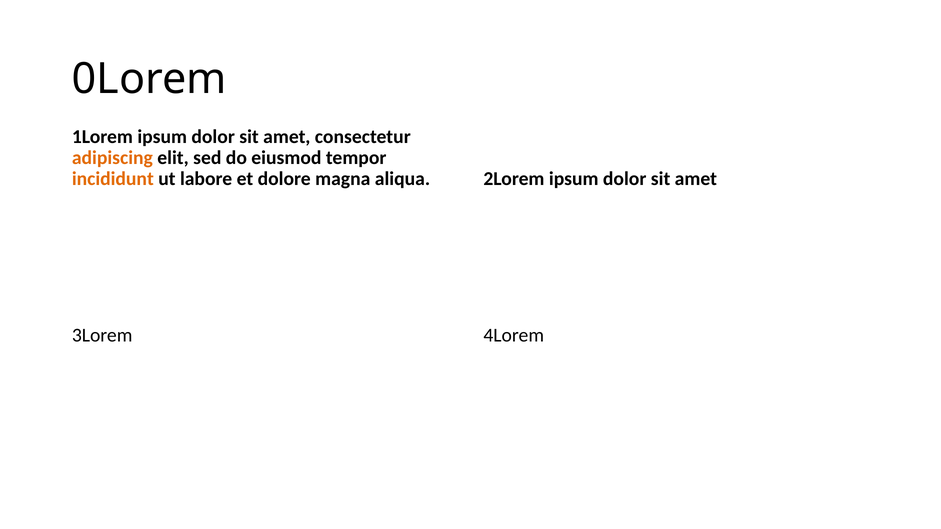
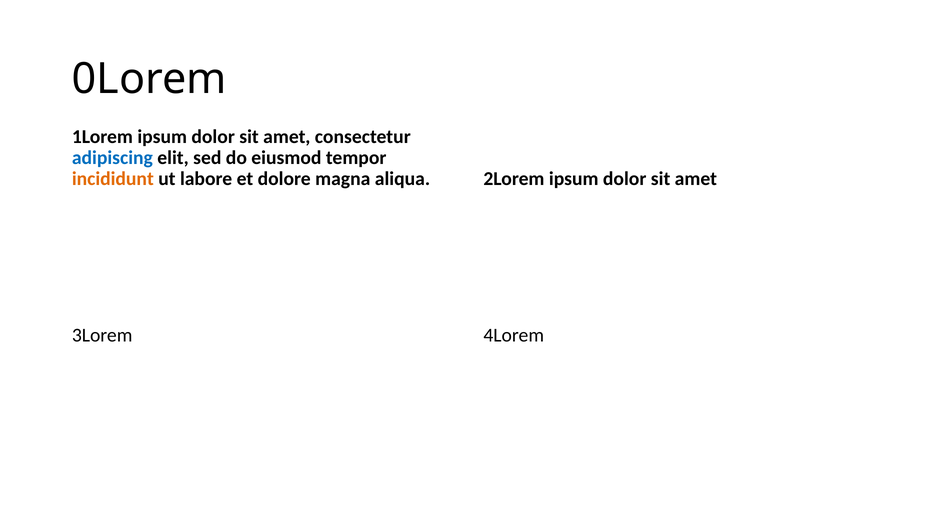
adipiscing colour: orange -> blue (112, 158)
